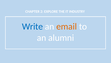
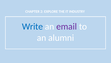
email colour: orange -> purple (67, 26)
